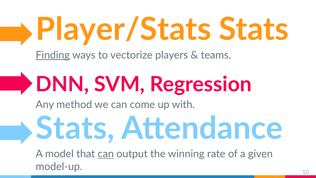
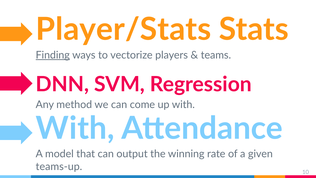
Stats: Stats -> With (75, 128)
can underline: present -> none (106, 154)
model-up: model-up -> teams-up (59, 166)
